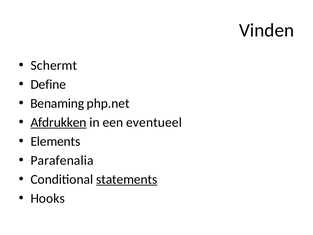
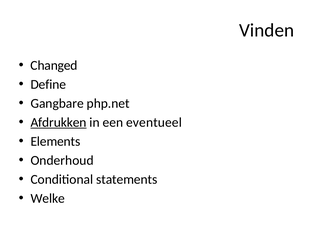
Schermt: Schermt -> Changed (54, 65)
Benaming: Benaming -> Gangbare (57, 103)
Parafenalia: Parafenalia -> Onderhoud (62, 160)
statements underline: present -> none (127, 179)
Hooks: Hooks -> Welke (48, 198)
